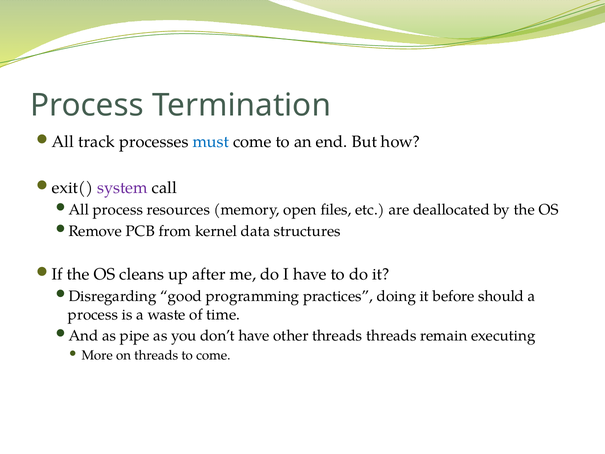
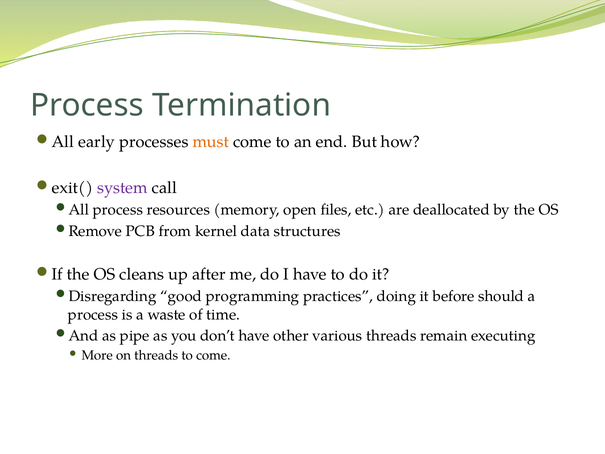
track: track -> early (97, 142)
must colour: blue -> orange (211, 142)
other threads: threads -> various (337, 336)
